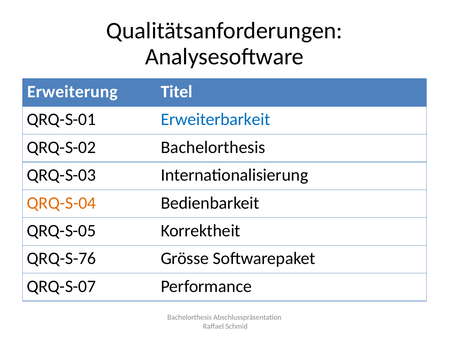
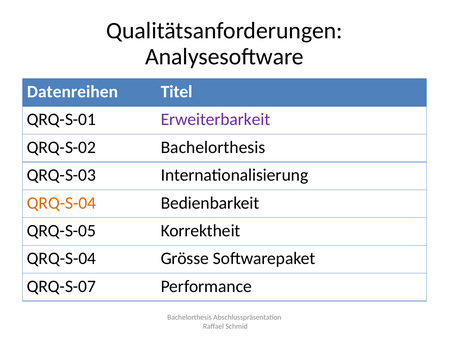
Erweiterung: Erweiterung -> Datenreihen (72, 92)
Erweiterbarkeit colour: blue -> purple (215, 119)
QRQ-S-76: QRQ-S-76 -> QRQ-S-04 (61, 258)
